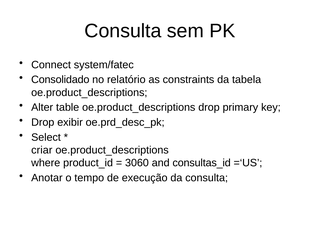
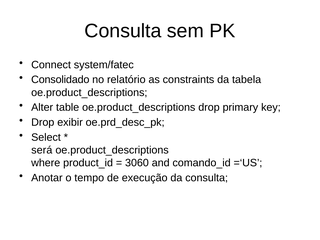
criar: criar -> será (42, 150)
consultas_id: consultas_id -> comando_id (202, 163)
